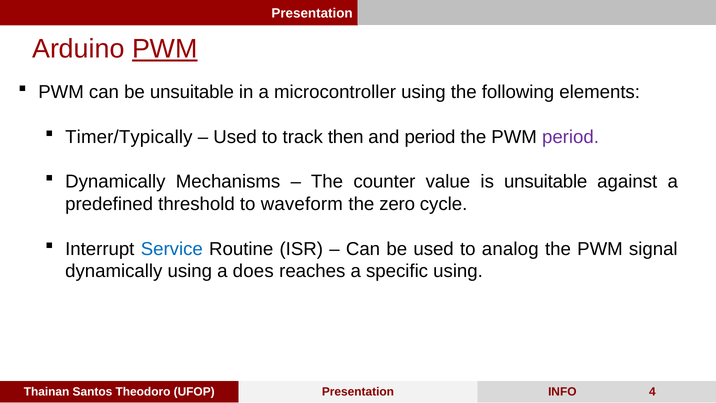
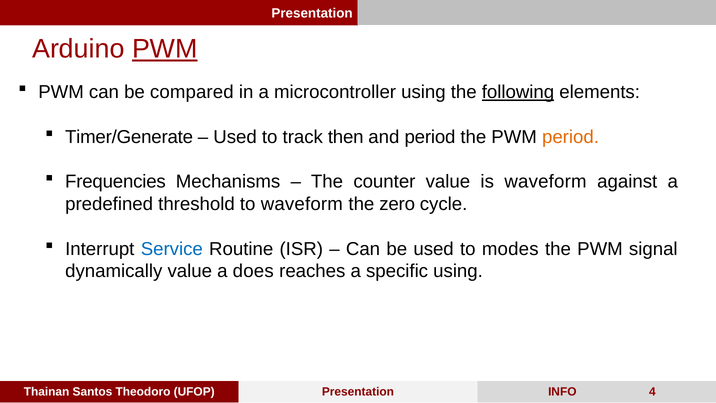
be unsuitable: unsuitable -> compared (192, 92)
following underline: none -> present (518, 92)
Timer/Typically: Timer/Typically -> Timer/Generate (129, 137)
period colour: purple -> orange (570, 137)
Dynamically: Dynamically -> Frequencies (115, 182)
is unsuitable: unsuitable -> waveform (546, 182)
analog: analog -> modes (510, 249)
dynamically using: using -> value (190, 271)
